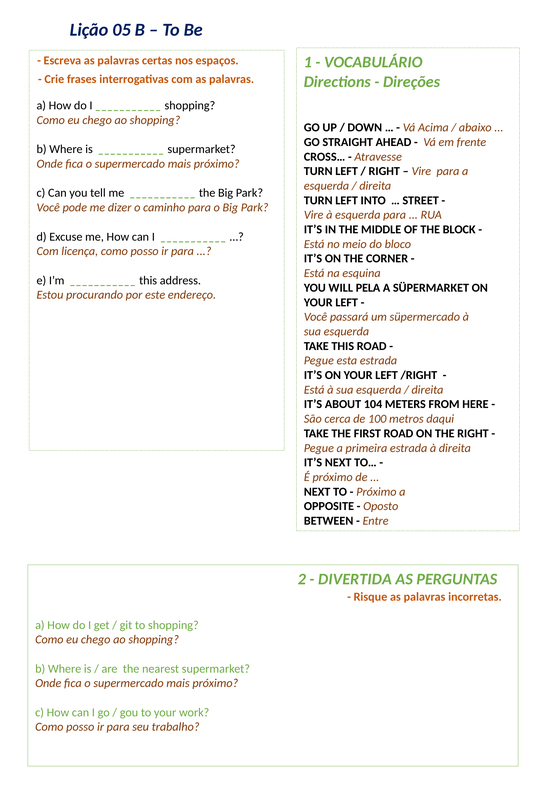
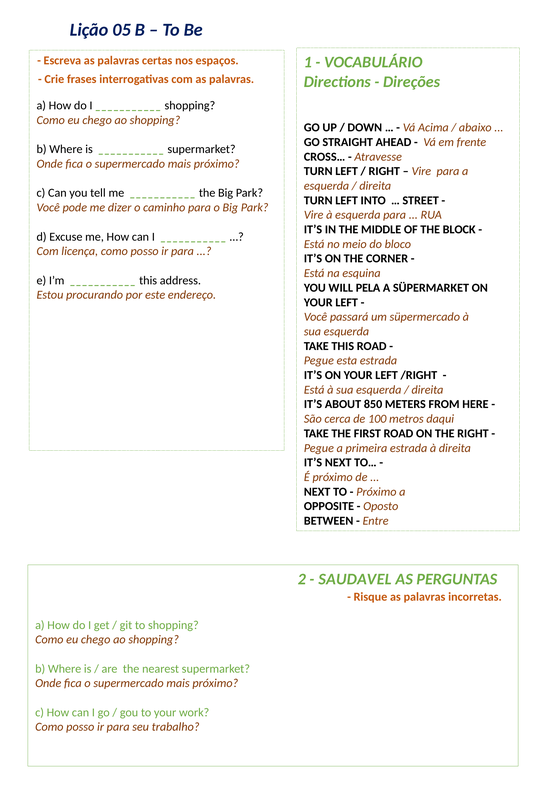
104: 104 -> 850 (373, 404)
DIVERTIDA: DIVERTIDA -> SAUDAVEL (355, 579)
